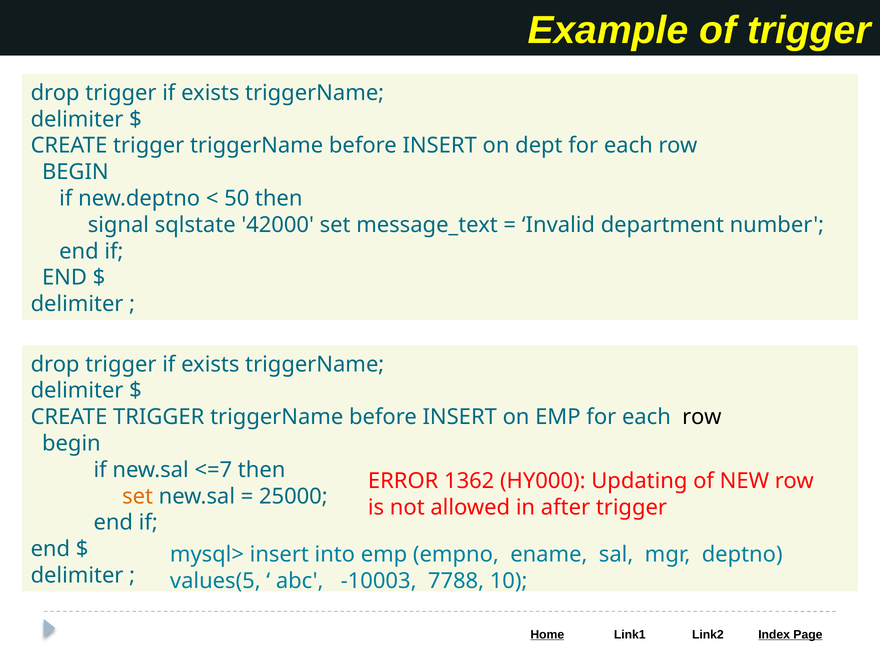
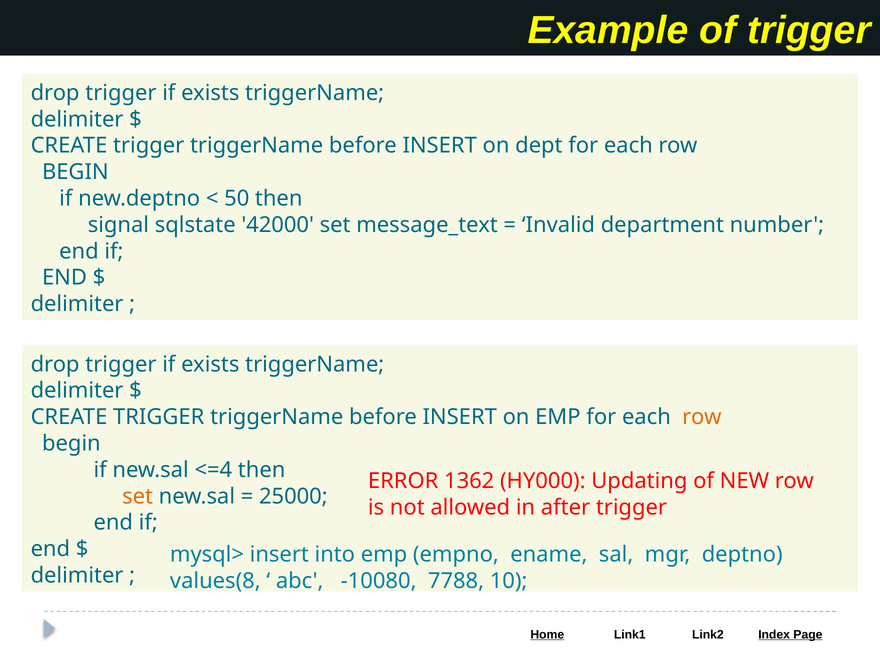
row colour: black -> orange (702, 417)
<=7: <=7 -> <=4 (213, 470)
values(5: values(5 -> values(8 (215, 581)
-10003: -10003 -> -10080 (379, 581)
